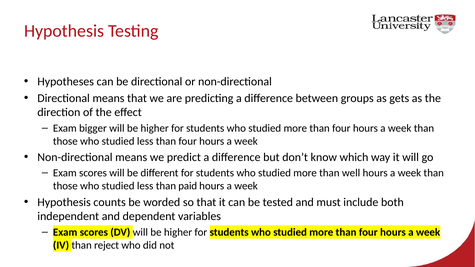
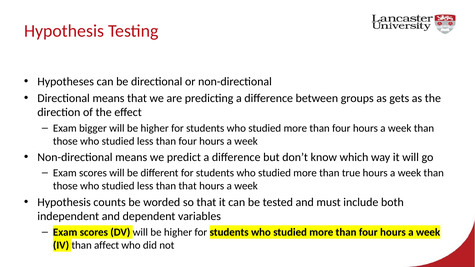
well: well -> true (351, 173)
than paid: paid -> that (188, 186)
reject: reject -> affect (107, 245)
